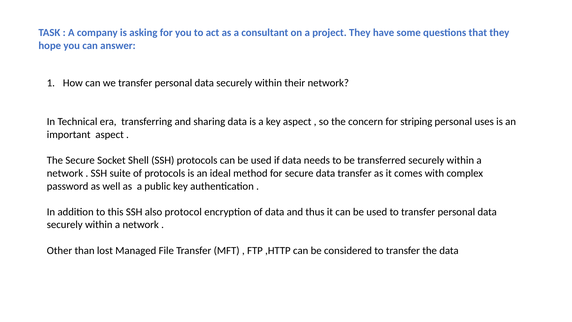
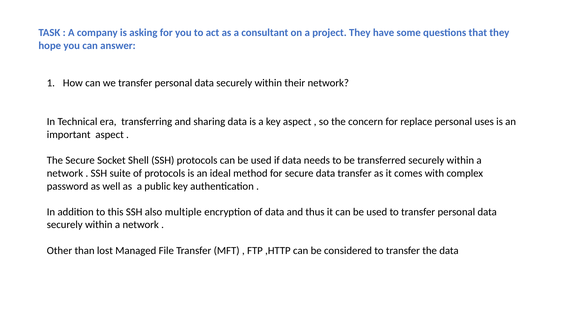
striping: striping -> replace (416, 122)
protocol: protocol -> multiple (183, 212)
